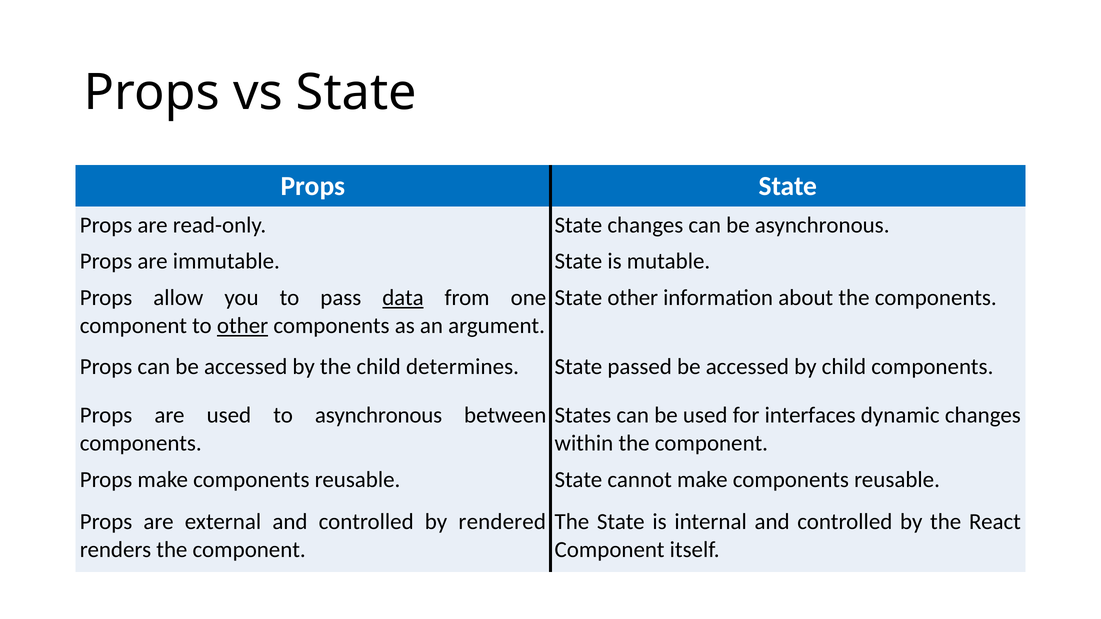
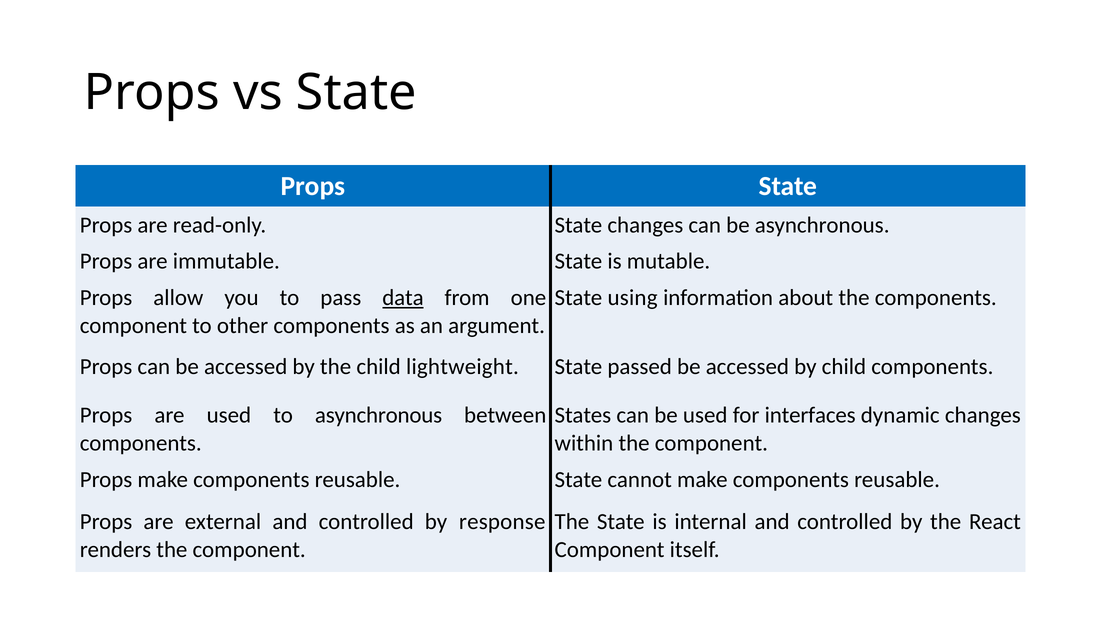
State other: other -> using (633, 298)
other underline: present -> none (243, 326)
determines: determines -> lightweight (462, 367)
rendered: rendered -> response (502, 522)
